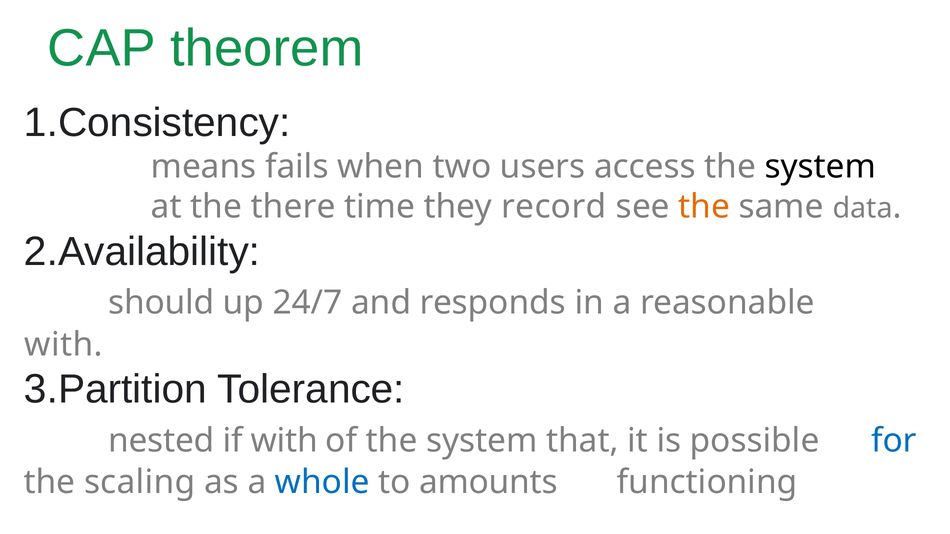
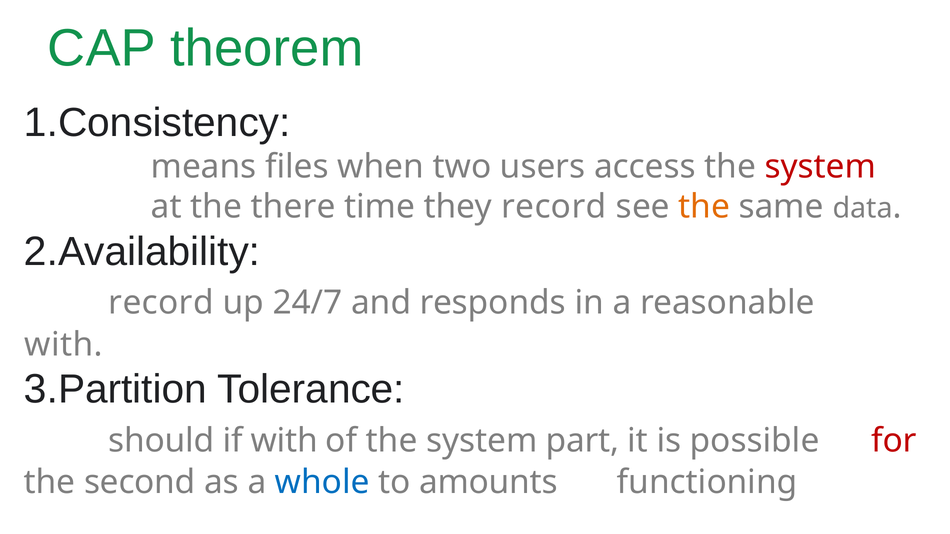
fails: fails -> files (297, 167)
system colour: black -> red (820, 167)
should: should -> record (161, 303)
nested: nested -> should (161, 441)
that: that -> part (583, 441)
for colour: blue -> red (894, 441)
scaling: scaling -> second (140, 483)
